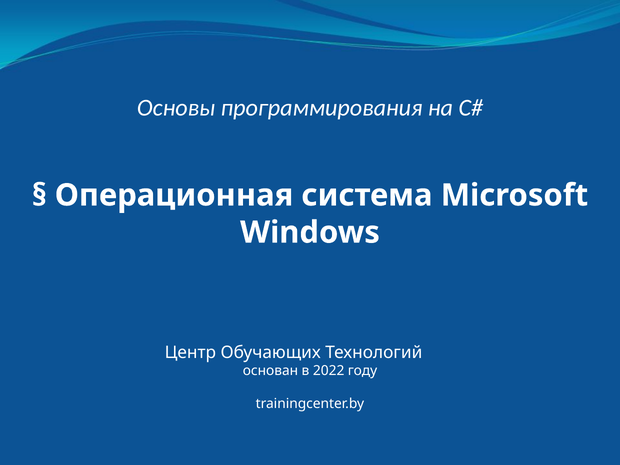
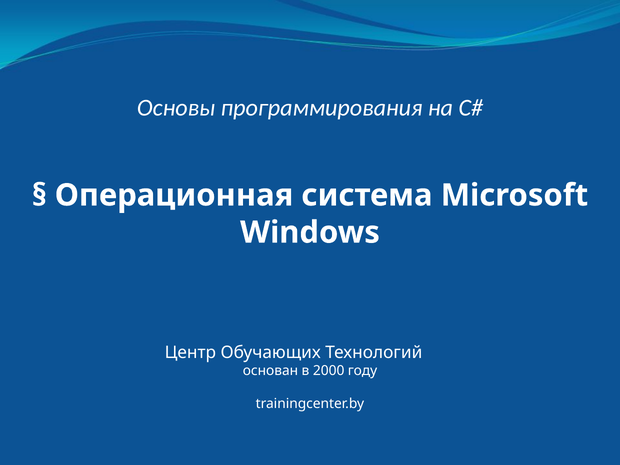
2022: 2022 -> 2000 (329, 371)
